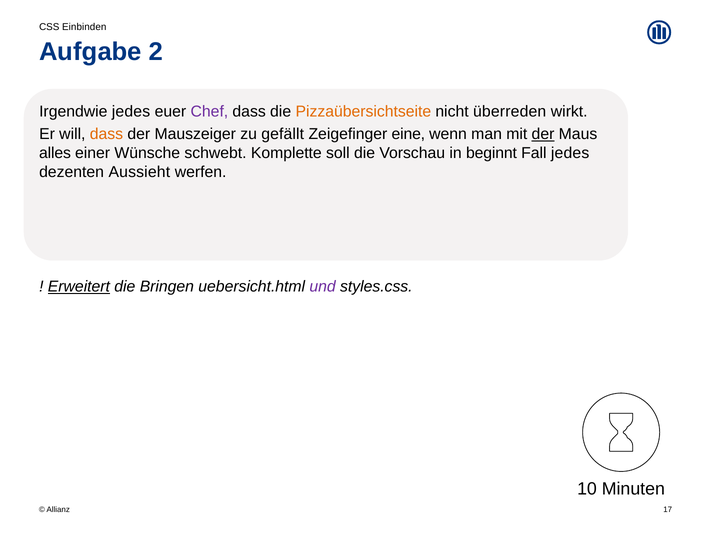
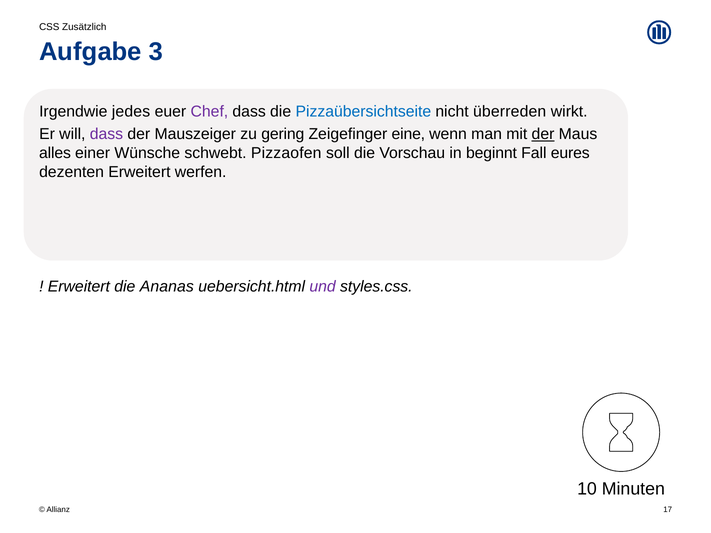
Einbinden: Einbinden -> Zusätzlich (84, 27)
2: 2 -> 3 (156, 52)
Pizzaübersichtseite colour: orange -> blue (363, 111)
dass colour: orange -> purple (106, 134)
gefällt: gefällt -> gering (283, 134)
Komplette: Komplette -> Pizzaofen (286, 153)
Fall jedes: jedes -> eures (570, 153)
dezenten Aussieht: Aussieht -> Erweitert (139, 172)
Erweitert underline: present -> none (79, 287)
Bringen: Bringen -> Ananas (167, 287)
